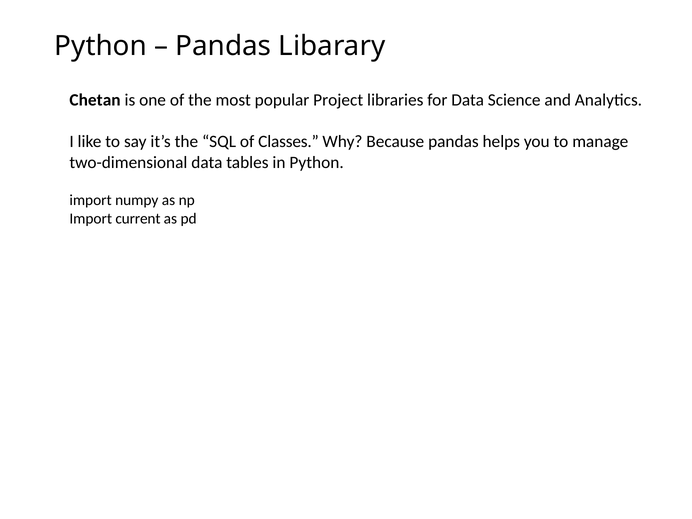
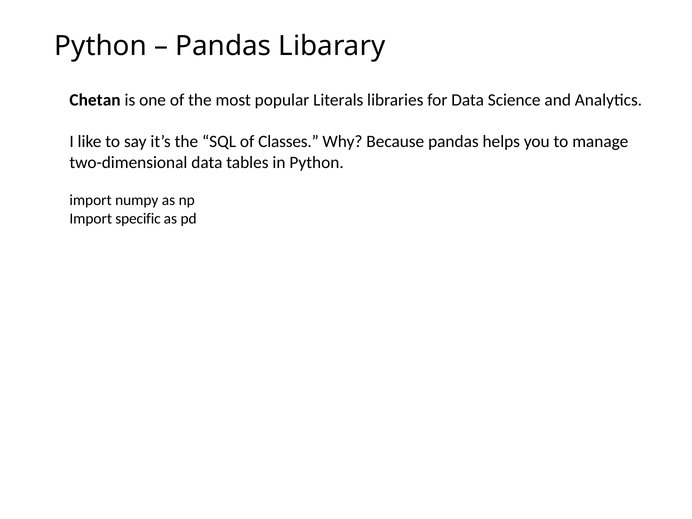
Project: Project -> Literals (338, 100)
current: current -> specific (138, 219)
